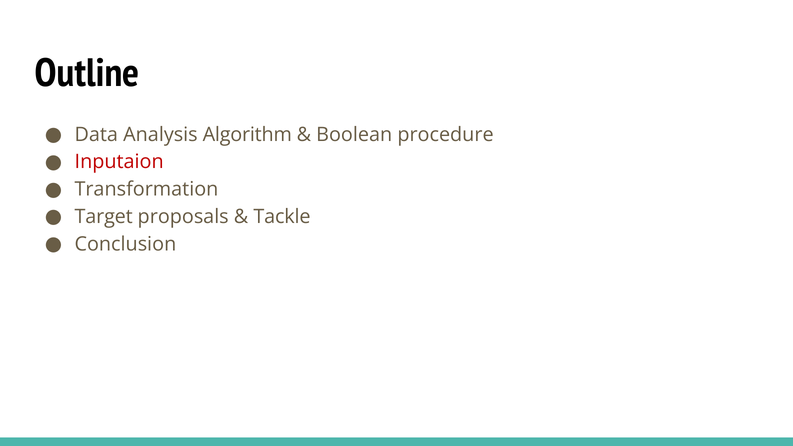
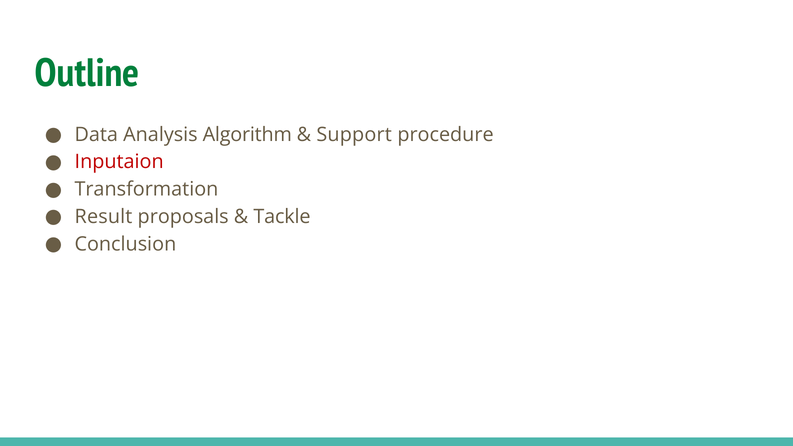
Outline colour: black -> green (87, 73)
Boolean: Boolean -> Support (354, 135)
Target: Target -> Result (104, 217)
